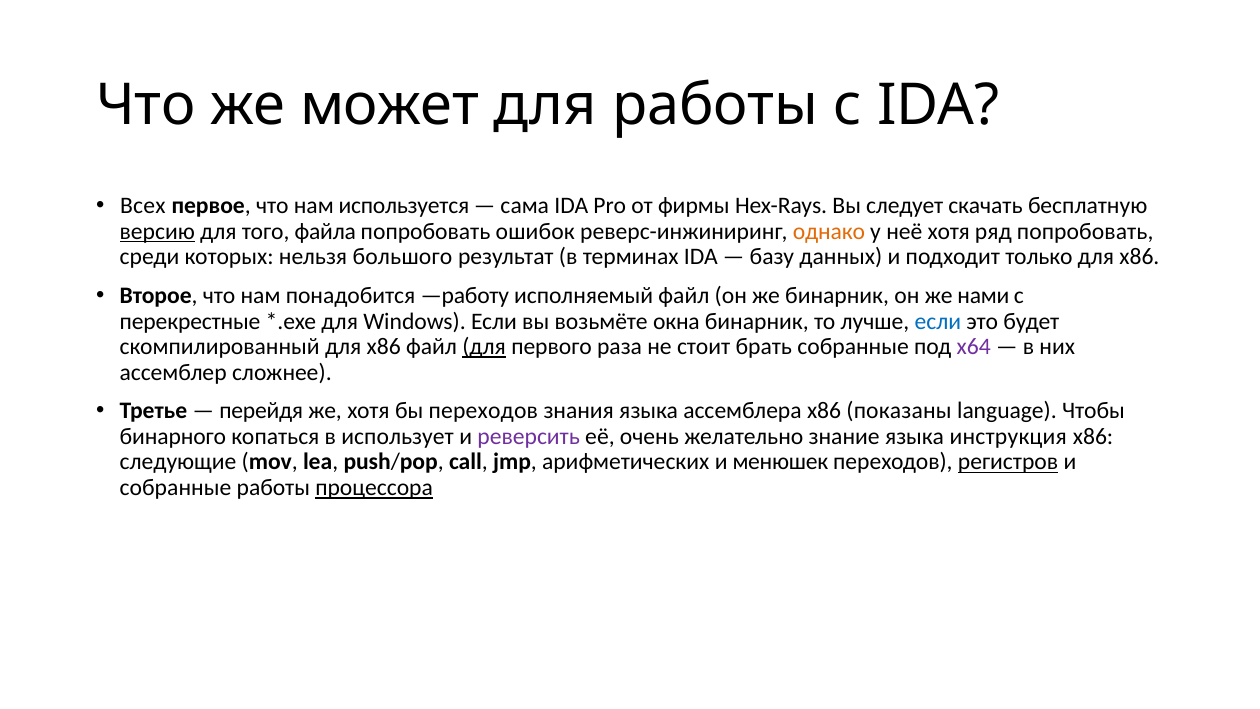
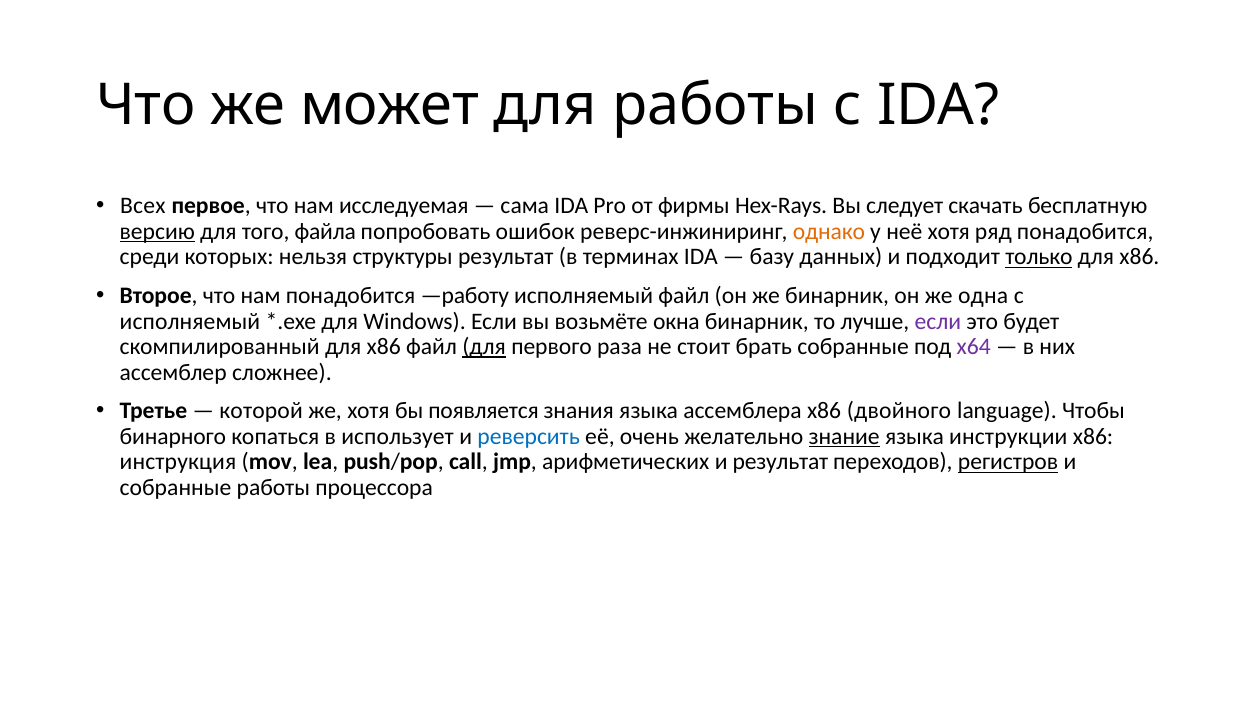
используется: используется -> исследуемая (404, 206)
ряд попробовать: попробовать -> понадобится (1085, 232)
большого: большого -> структуры (403, 257)
только underline: none -> present (1039, 257)
нами: нами -> одна (983, 296)
перекрестные: перекрестные -> исполняемый (190, 321)
если colour: blue -> purple (938, 321)
перейдя: перейдя -> которой (261, 411)
бы переходов: переходов -> появляется (484, 411)
показаны: показаны -> двойного (899, 411)
реверсить colour: purple -> blue (529, 436)
знание underline: none -> present (844, 436)
инструкция: инструкция -> инструкции (1008, 436)
следующие: следующие -> инструкция (178, 462)
и менюшек: менюшек -> результат (780, 462)
процессора underline: present -> none (374, 488)
